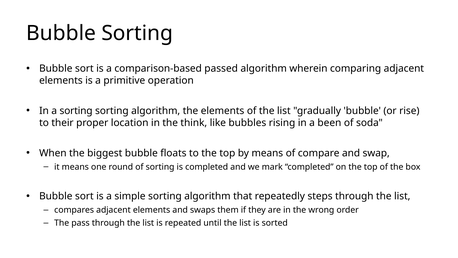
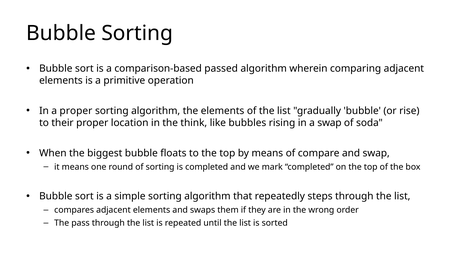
a sorting: sorting -> proper (76, 111)
a been: been -> swap (329, 123)
